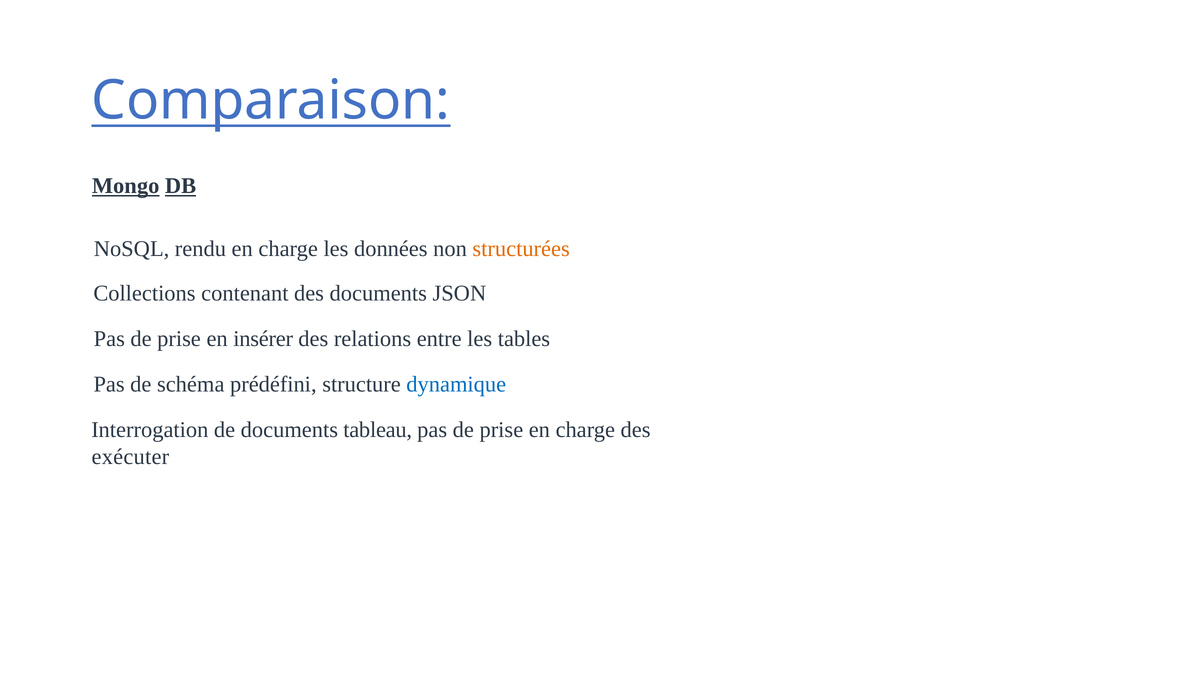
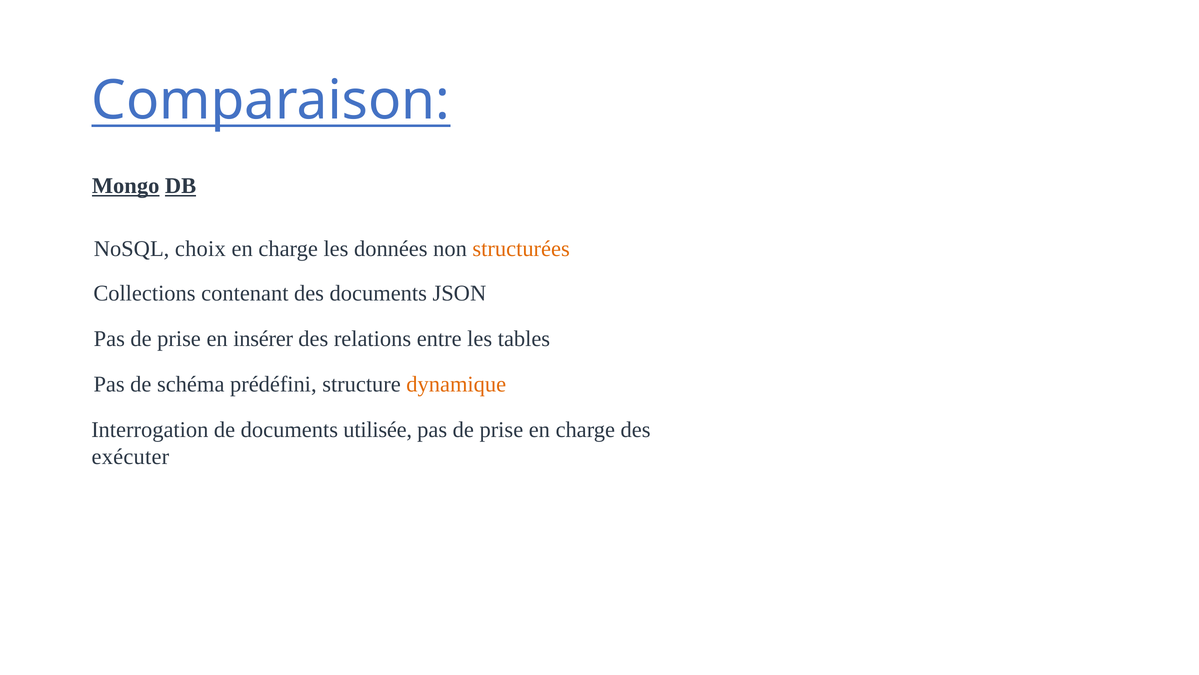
rendu: rendu -> choix (200, 249)
dynamique colour: blue -> orange (456, 384)
tableau: tableau -> utilisée (378, 430)
